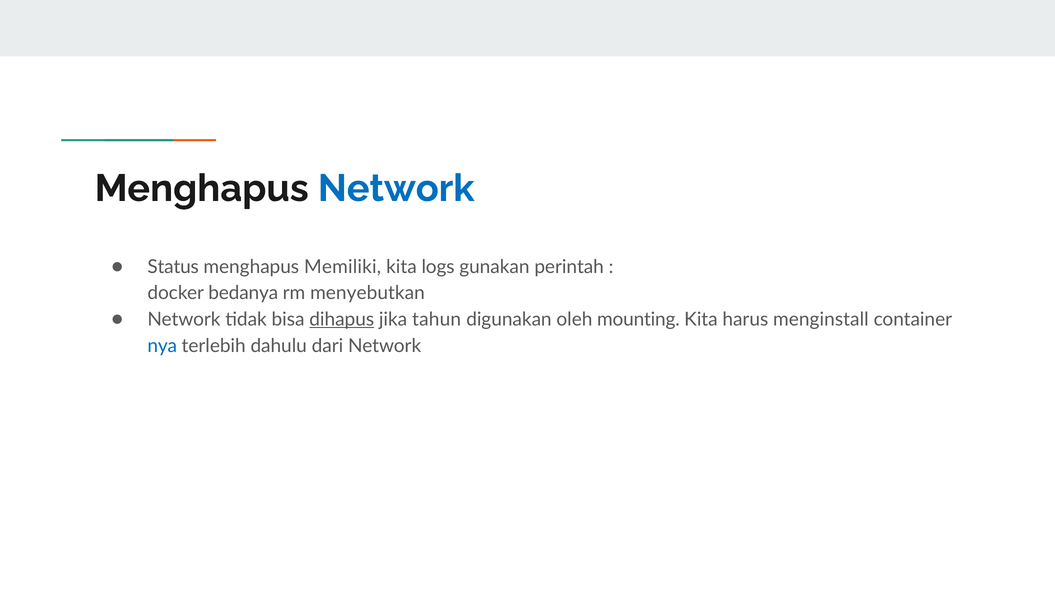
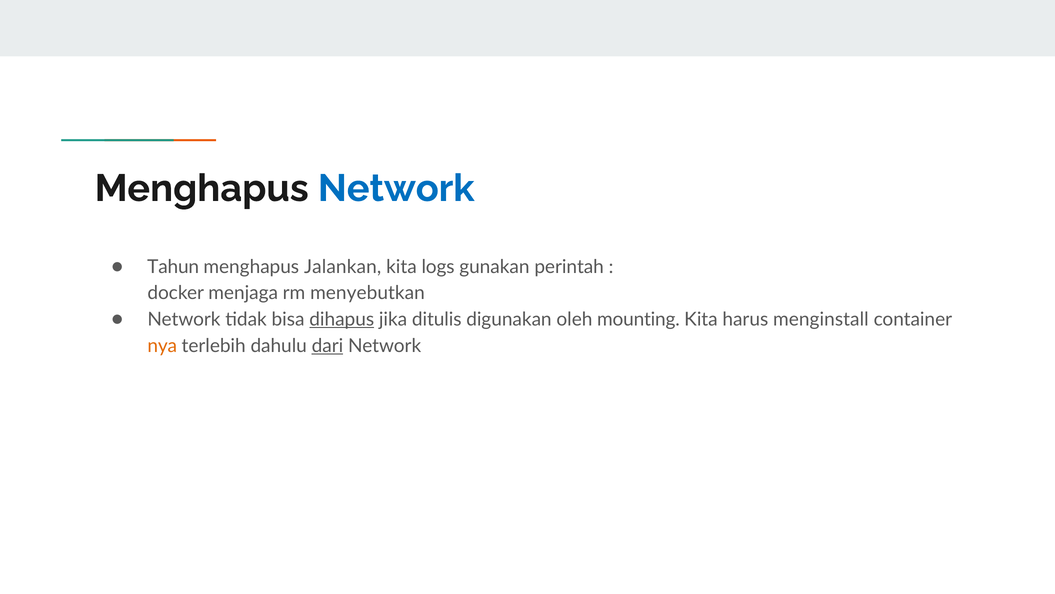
Status: Status -> Tahun (173, 267)
Memiliki: Memiliki -> Jalankan (343, 267)
bedanya: bedanya -> menjaga (243, 293)
tahun: tahun -> ditulis (437, 319)
nya colour: blue -> orange (162, 345)
dari underline: none -> present (327, 345)
